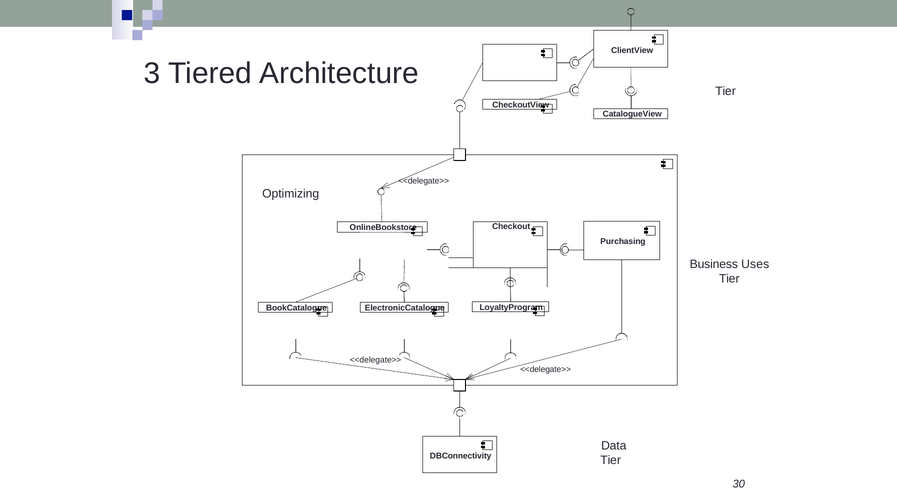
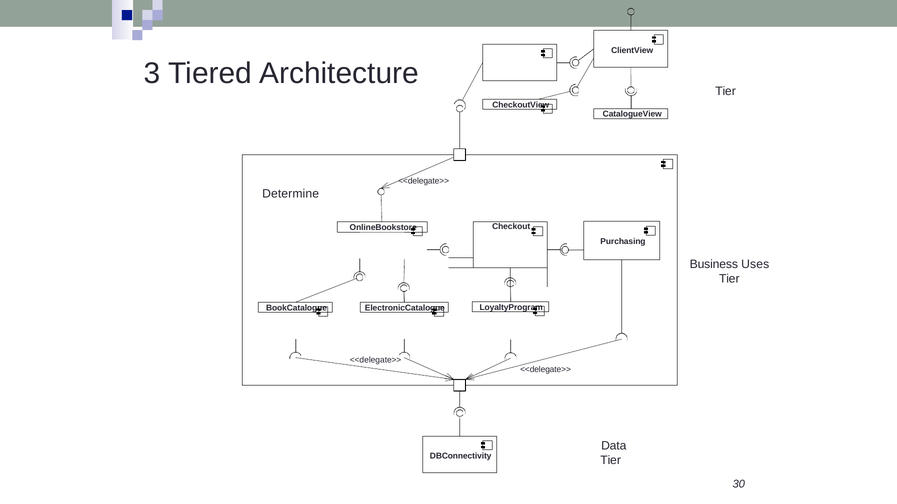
Optimizing: Optimizing -> Determine (291, 194)
